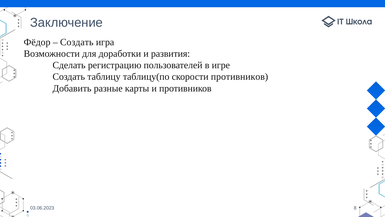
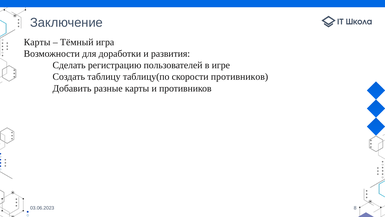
Фёдор: Фёдор -> Карты (37, 42)
Создать: Создать -> Тёмный (77, 42)
